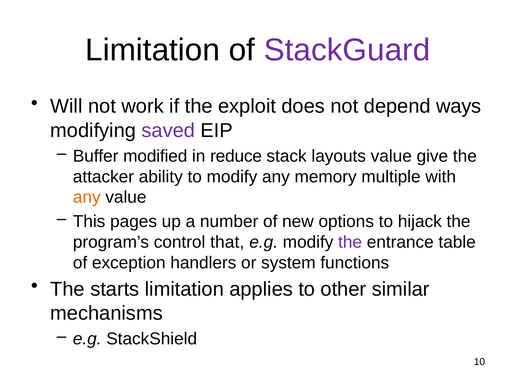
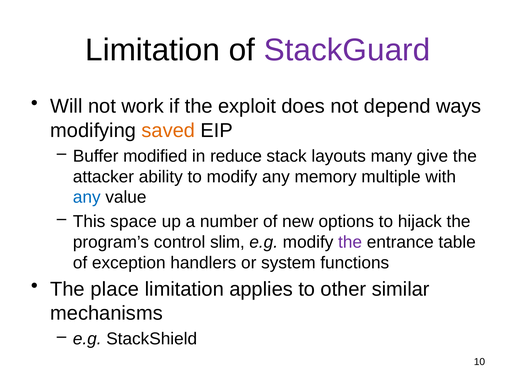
saved colour: purple -> orange (168, 130)
layouts value: value -> many (391, 156)
any colour: orange -> blue (87, 197)
pages: pages -> space (133, 221)
that: that -> slim (227, 242)
starts: starts -> place (115, 289)
